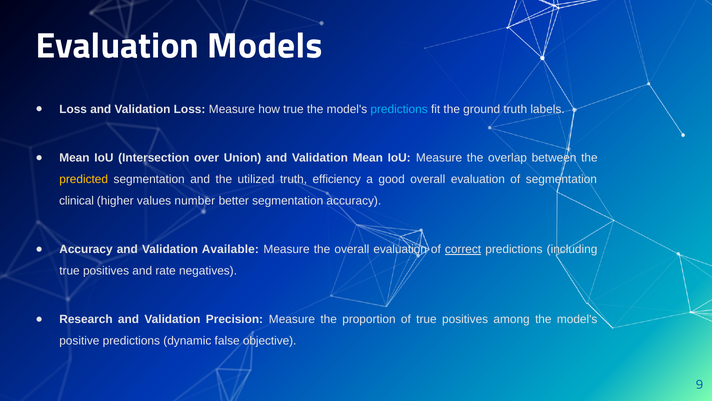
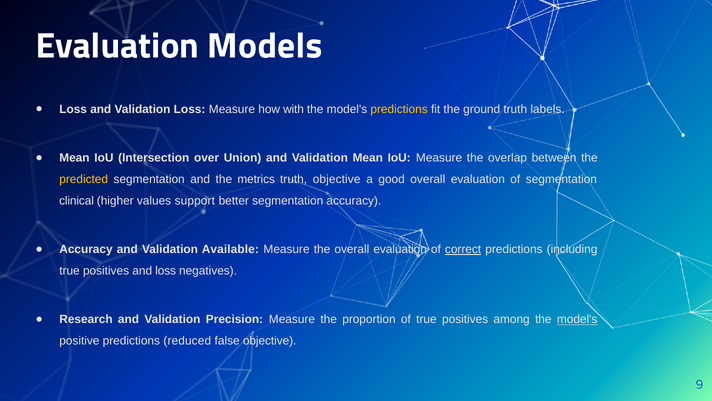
how true: true -> with (294, 109)
predictions colour: light blue -> yellow (399, 109)
utilized: utilized -> metrics (256, 179)
truth efficiency: efficiency -> objective (337, 179)
number: number -> support (195, 200)
and rate: rate -> loss (166, 270)
model's underline: none -> present (577, 319)
dynamic: dynamic -> reduced (187, 341)
